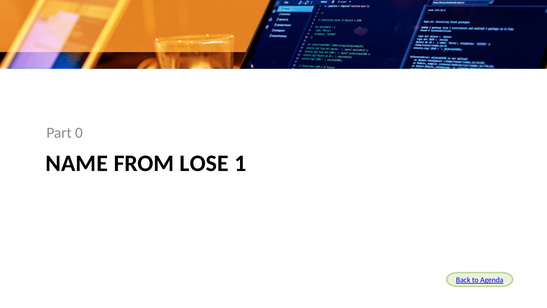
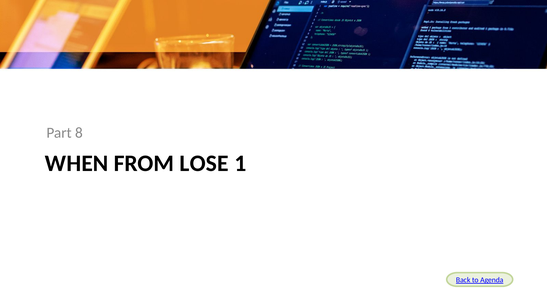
0: 0 -> 8 (79, 133)
NAME: NAME -> WHEN (77, 163)
